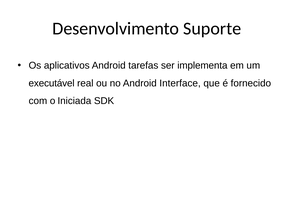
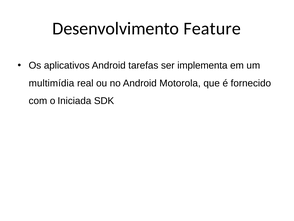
Suporte: Suporte -> Feature (212, 28)
executável: executável -> multimídia (51, 83)
Interface: Interface -> Motorola (180, 83)
